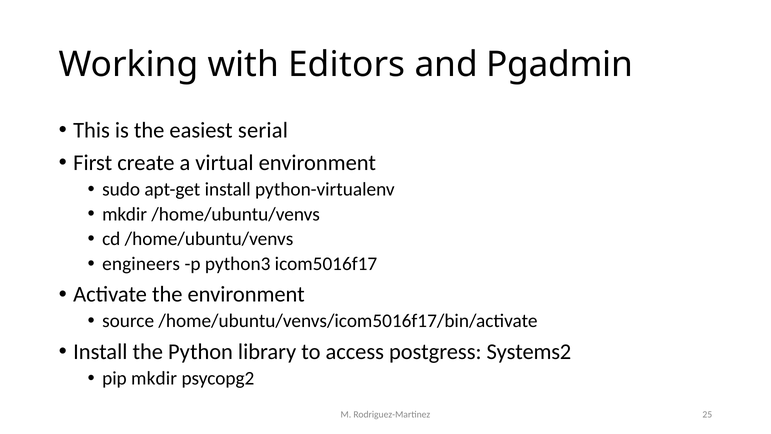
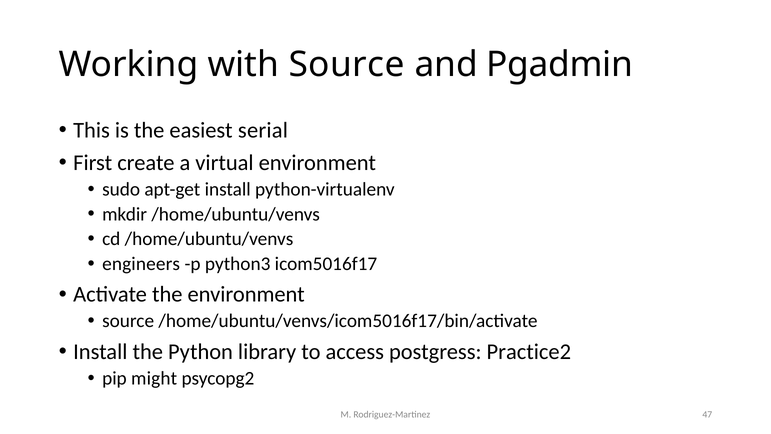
with Editors: Editors -> Source (347, 65)
Systems2: Systems2 -> Practice2 (529, 351)
pip mkdir: mkdir -> might (154, 378)
25: 25 -> 47 (707, 414)
